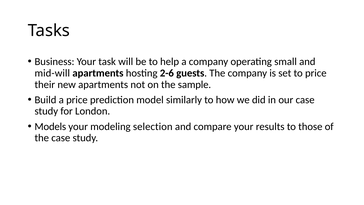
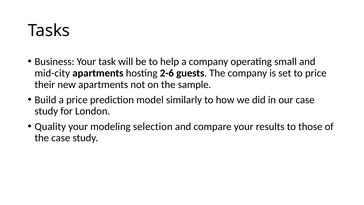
mid-will: mid-will -> mid-city (52, 73)
Models: Models -> Quality (50, 126)
